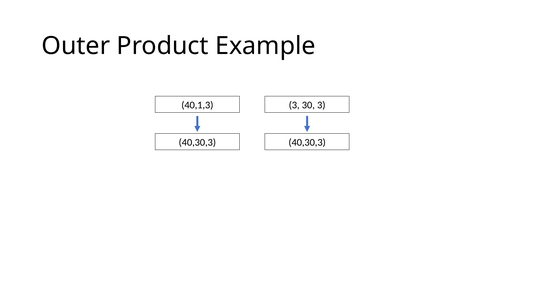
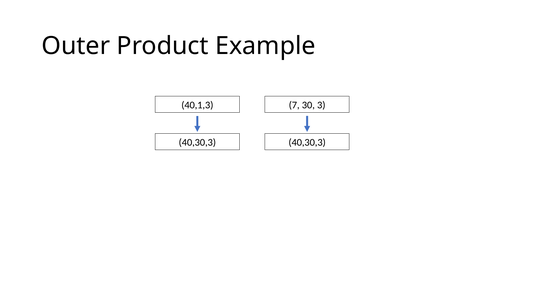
40,1,3 3: 3 -> 7 (294, 105)
